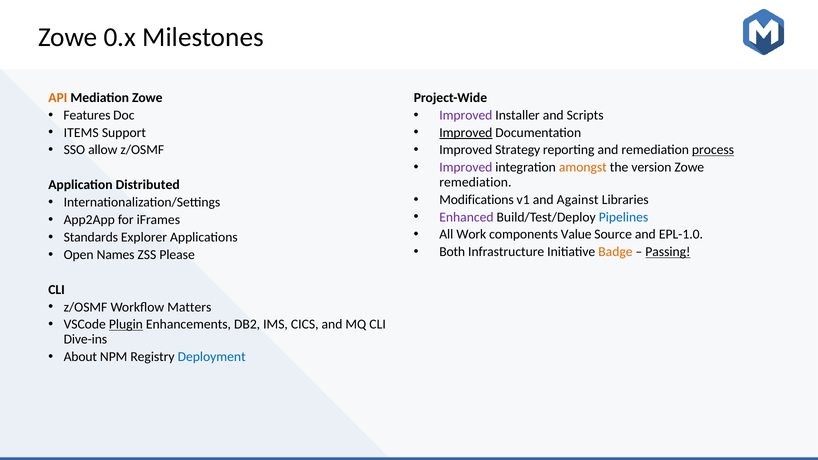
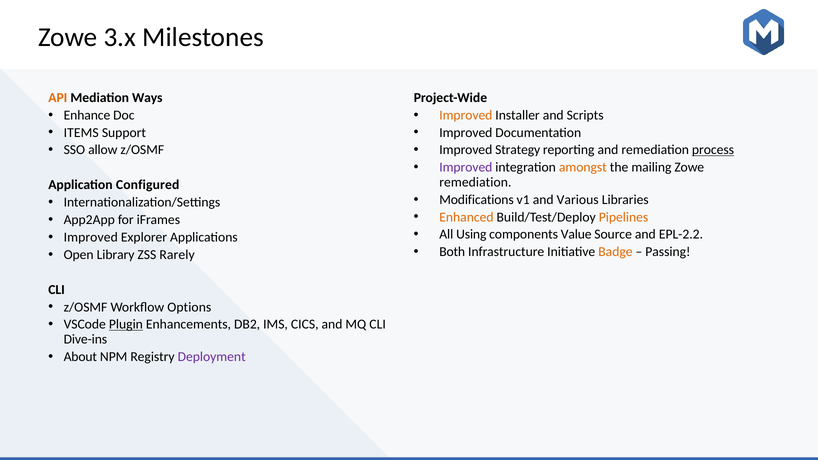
0.x: 0.x -> 3.x (120, 37)
Mediation Zowe: Zowe -> Ways (147, 98)
Features: Features -> Enhance (87, 115)
Improved colour: purple -> orange (466, 115)
Improved underline: present -> none (466, 133)
version: version -> mailing (651, 167)
Distributed: Distributed -> Configured (148, 185)
Against: Against -> Various (578, 200)
Enhanced colour: purple -> orange (466, 217)
Pipelines colour: blue -> orange (624, 217)
Work: Work -> Using (471, 235)
EPL-1.0: EPL-1.0 -> EPL-2.2 (681, 235)
Standards: Standards -> Improved (91, 237)
Passing underline: present -> none (668, 252)
Names: Names -> Library (116, 255)
Please: Please -> Rarely (177, 255)
Matters: Matters -> Options (189, 307)
Deployment colour: blue -> purple (212, 357)
